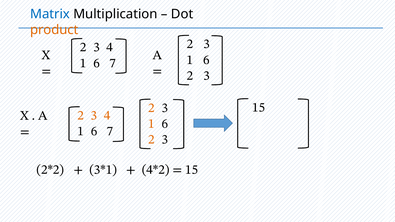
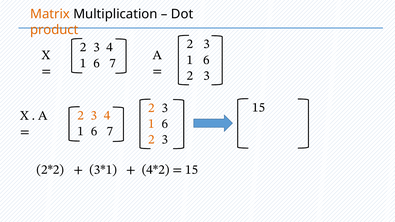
Matrix colour: blue -> orange (50, 14)
